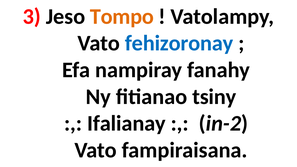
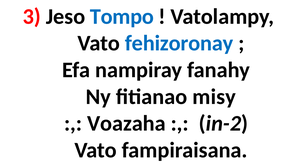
Tompo colour: orange -> blue (122, 17)
tsiny: tsiny -> misy (214, 97)
Ifalianay: Ifalianay -> Voazaha (126, 123)
